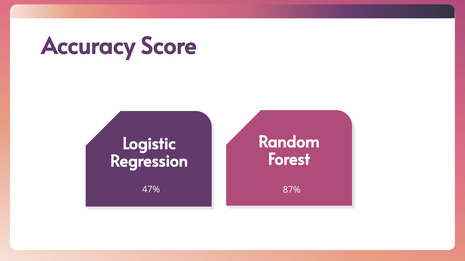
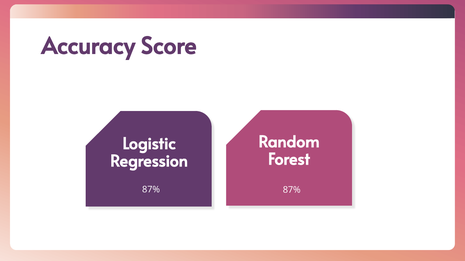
47%: 47% -> 87% (151, 190)
